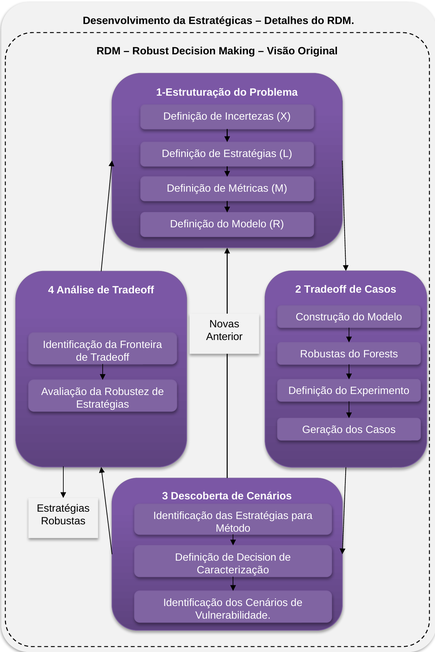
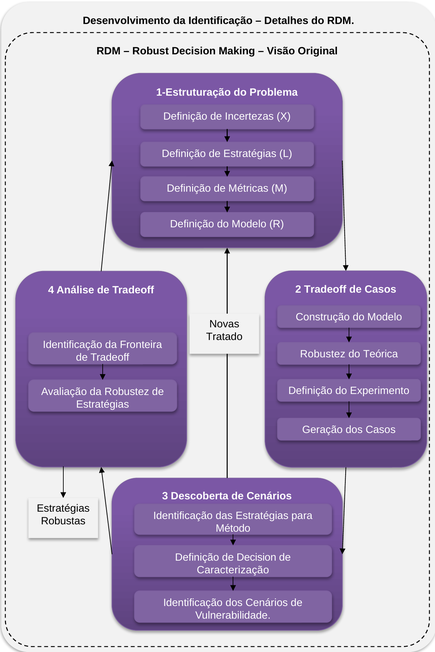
da Estratégicas: Estratégicas -> Identificação (221, 21)
Anterior: Anterior -> Tratado (224, 337)
Robustas: Robustas -> Robustez (323, 354)
Forests: Forests -> Teórica (381, 354)
